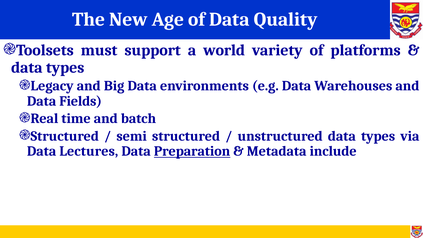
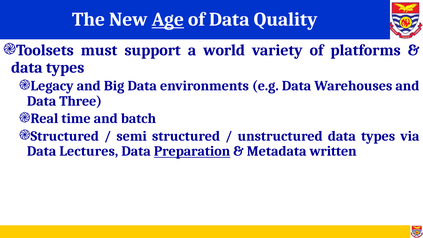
Age underline: none -> present (168, 20)
Fields: Fields -> Three (81, 101)
include: include -> written (333, 151)
